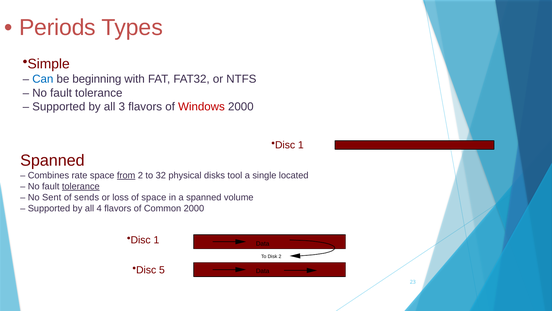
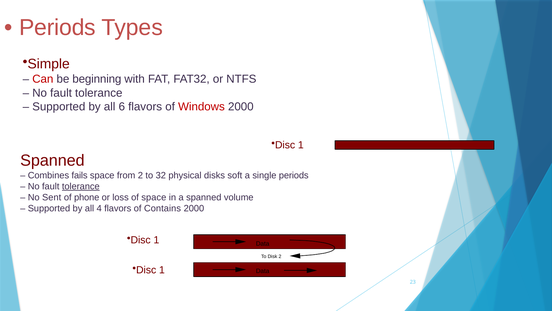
Can colour: blue -> red (43, 79)
3: 3 -> 6 (122, 107)
rate: rate -> fails (80, 175)
from underline: present -> none (126, 175)
tool: tool -> soft (235, 175)
single located: located -> periods (294, 175)
sends: sends -> phone (87, 197)
Common: Common -> Contains (163, 208)
5: 5 -> 1 (162, 270)
